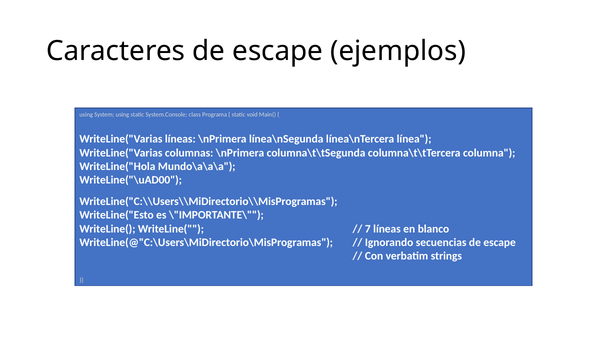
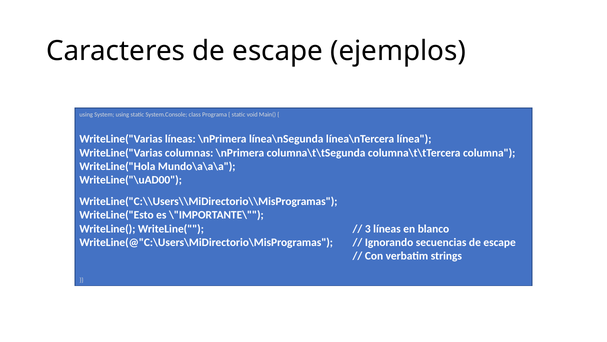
7: 7 -> 3 (368, 228)
